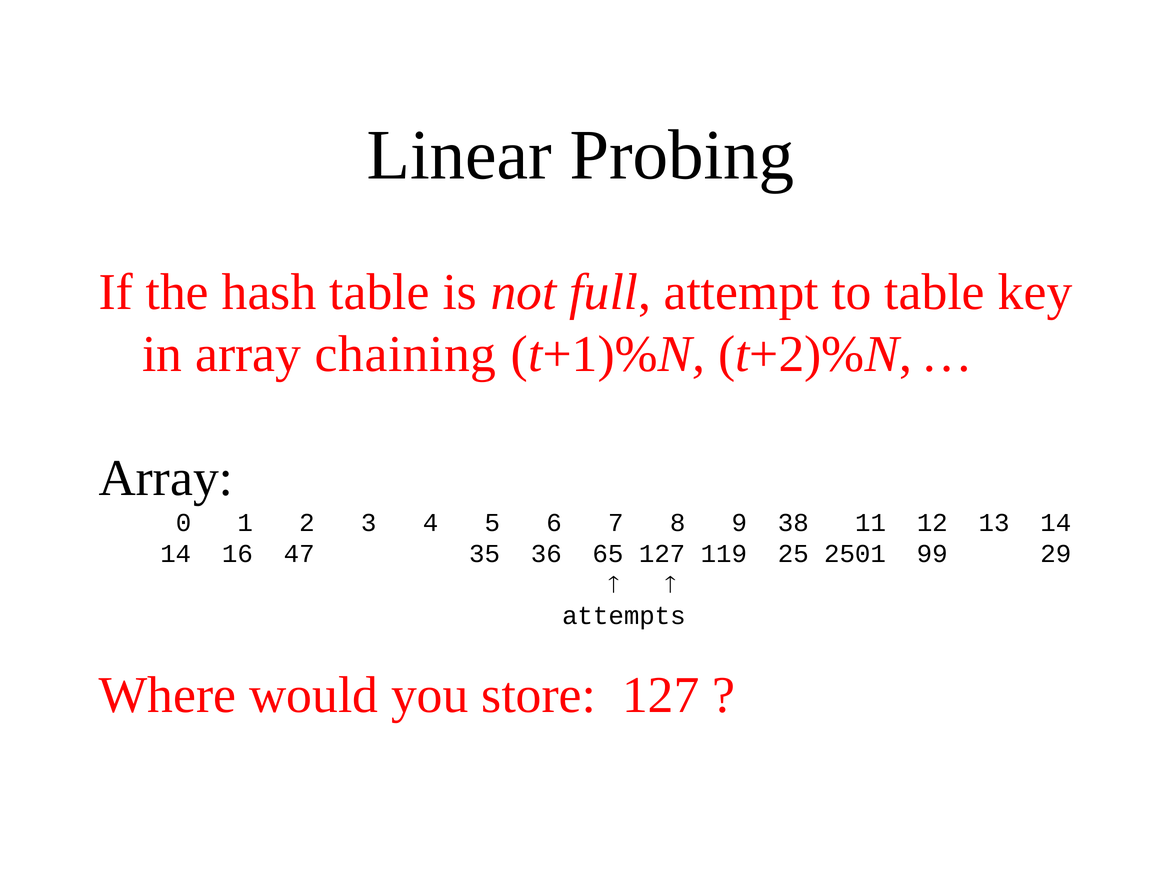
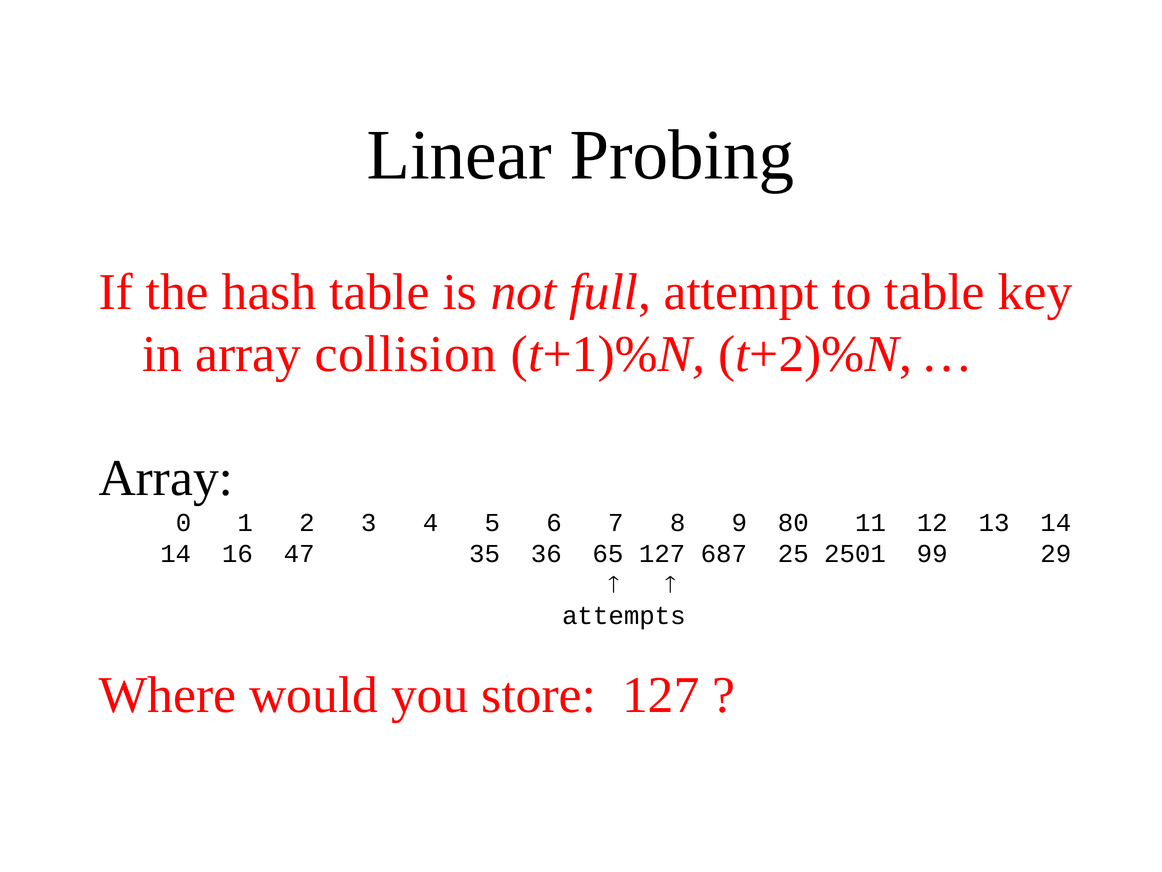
chaining: chaining -> collision (406, 354)
38: 38 -> 80 (793, 523)
119: 119 -> 687 (724, 554)
